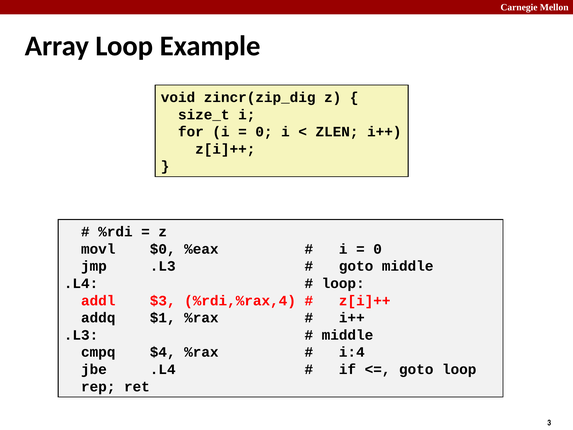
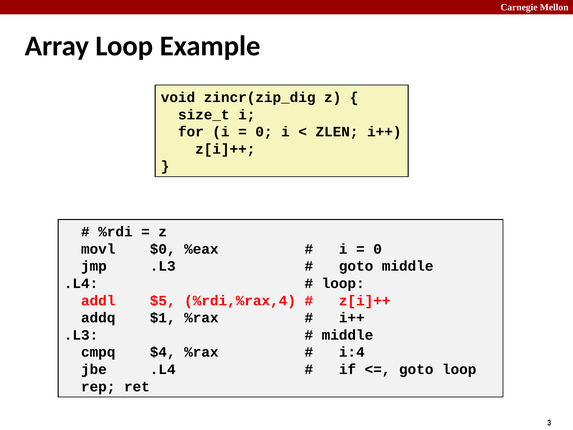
$3: $3 -> $5 (163, 300)
